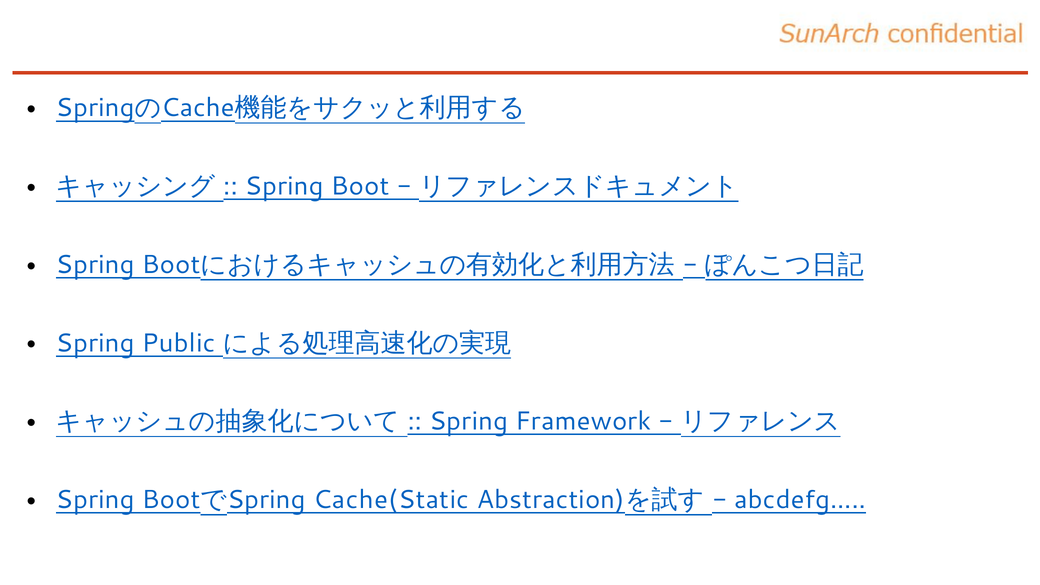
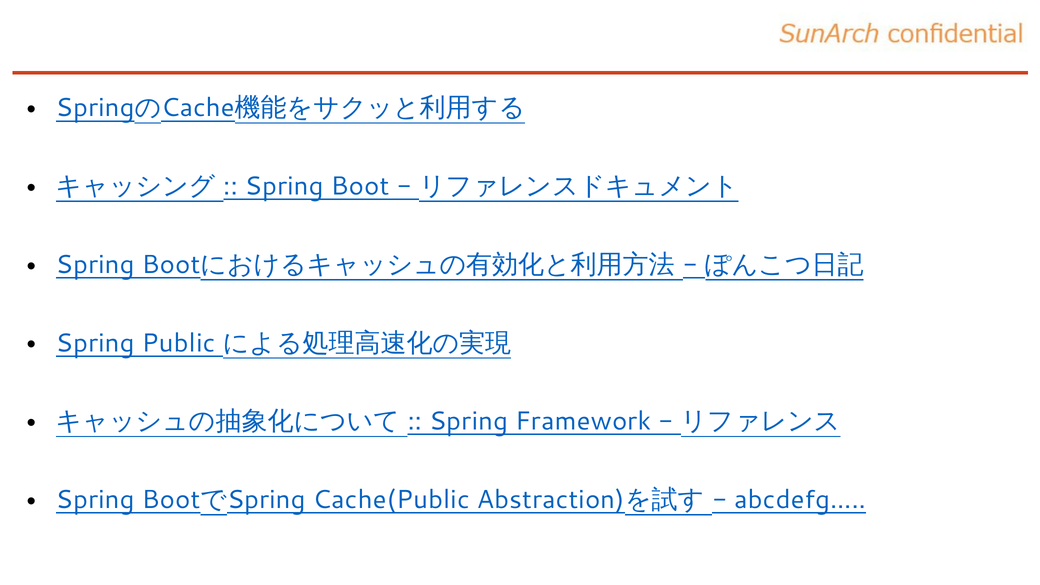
Cache(Static: Cache(Static -> Cache(Public (391, 500)
